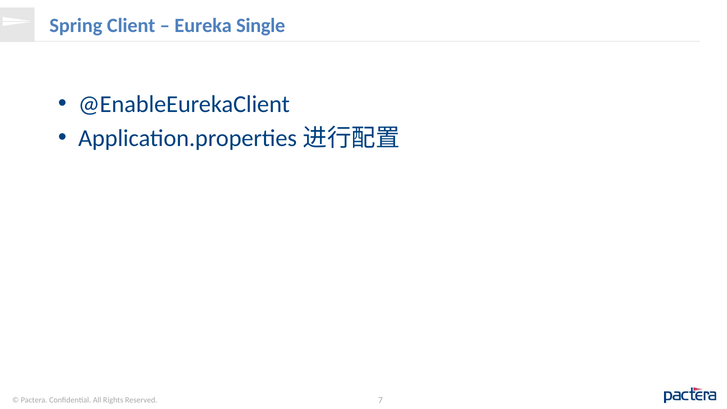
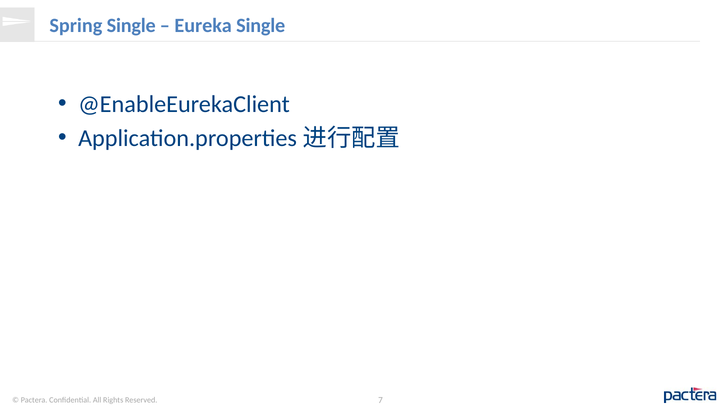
Spring Client: Client -> Single (131, 26)
